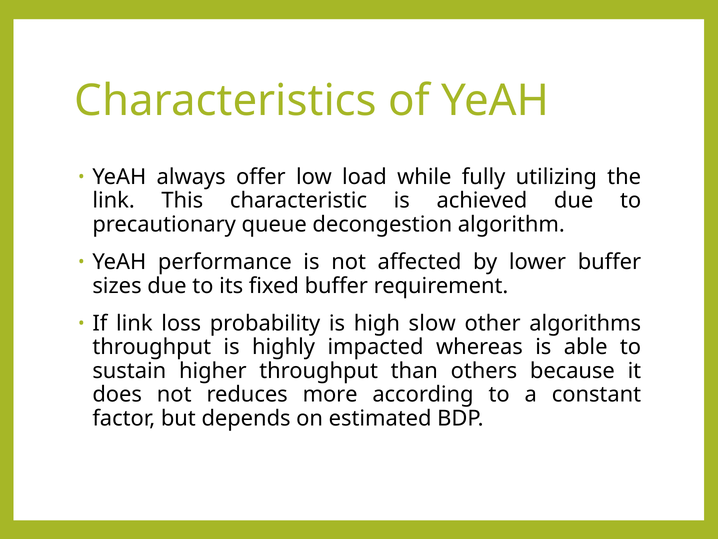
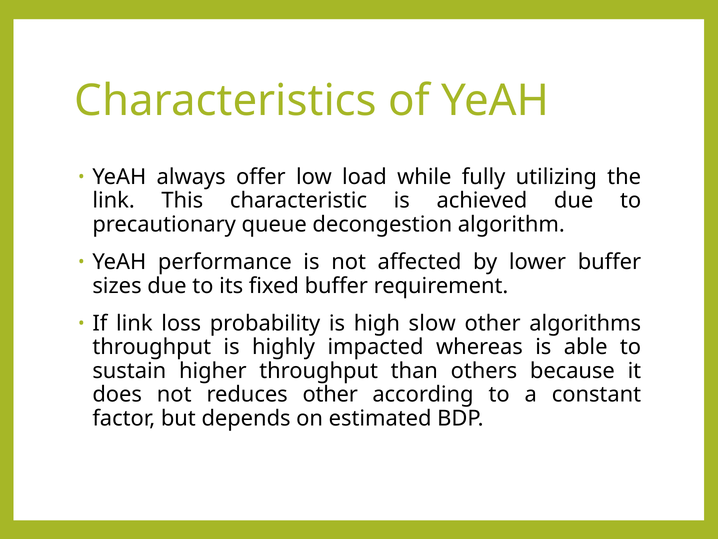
reduces more: more -> other (330, 394)
